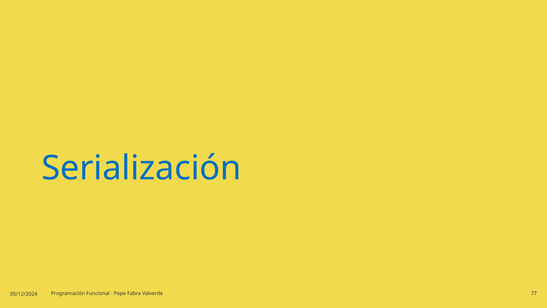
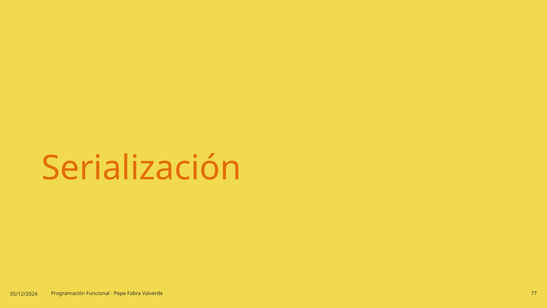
Serialización colour: blue -> orange (141, 168)
